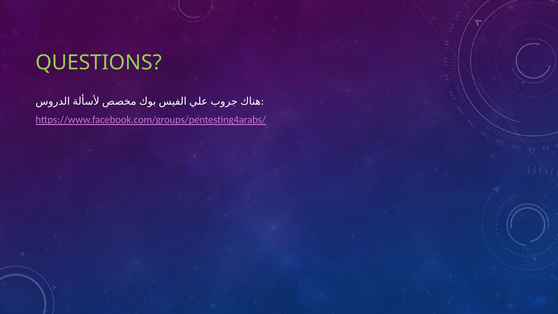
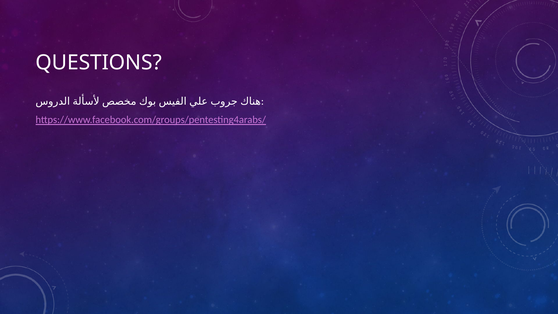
QUESTIONS colour: light green -> white (99, 63)
